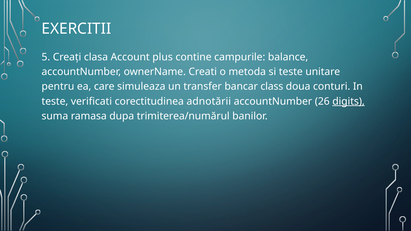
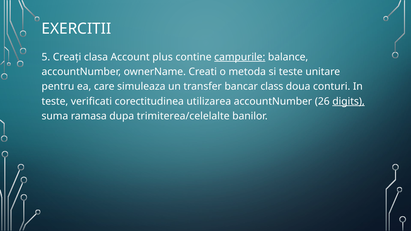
campurile underline: none -> present (240, 57)
adnotării: adnotării -> utilizarea (209, 101)
trimiterea/numărul: trimiterea/numărul -> trimiterea/celelalte (183, 116)
